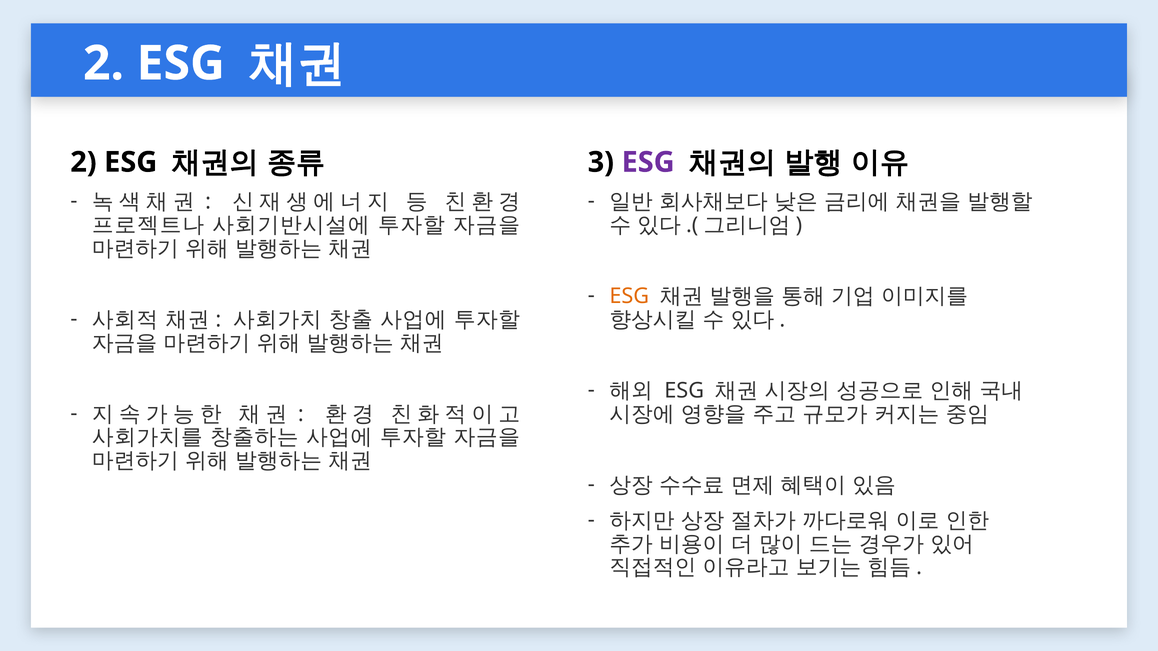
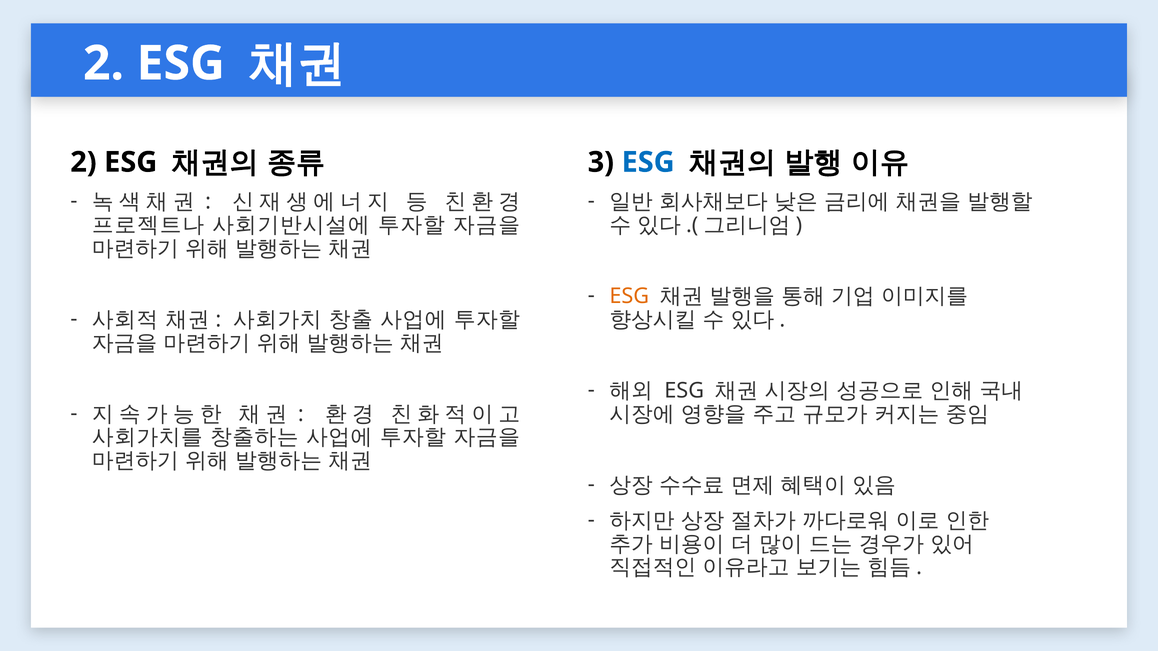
ESG colour: purple -> blue (648, 162)
